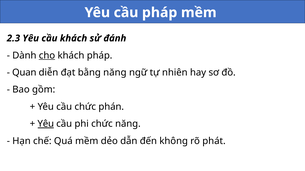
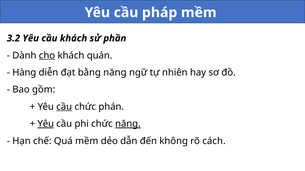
2.3: 2.3 -> 3.2 (13, 38)
đánh: đánh -> phần (115, 38)
khách pháp: pháp -> quán (100, 56)
Quan: Quan -> Hàng (24, 73)
cầu underline: none -> present (64, 107)
năng underline: none -> present (128, 124)
phát: phát -> cách (214, 141)
